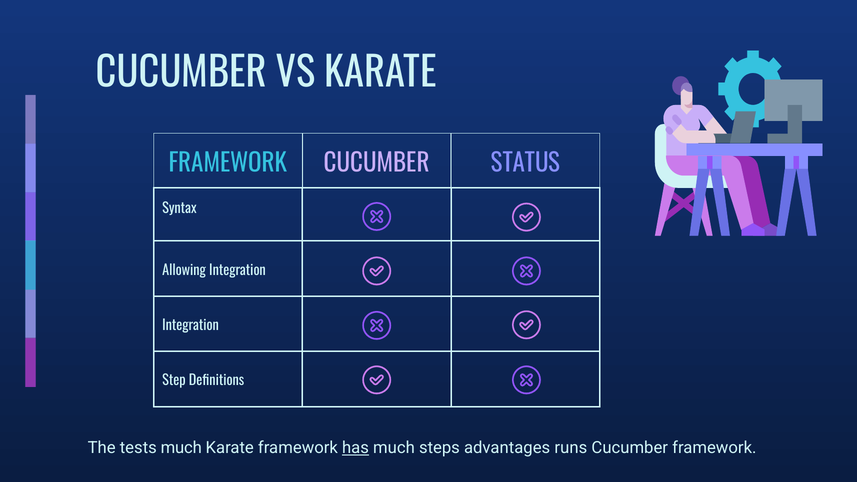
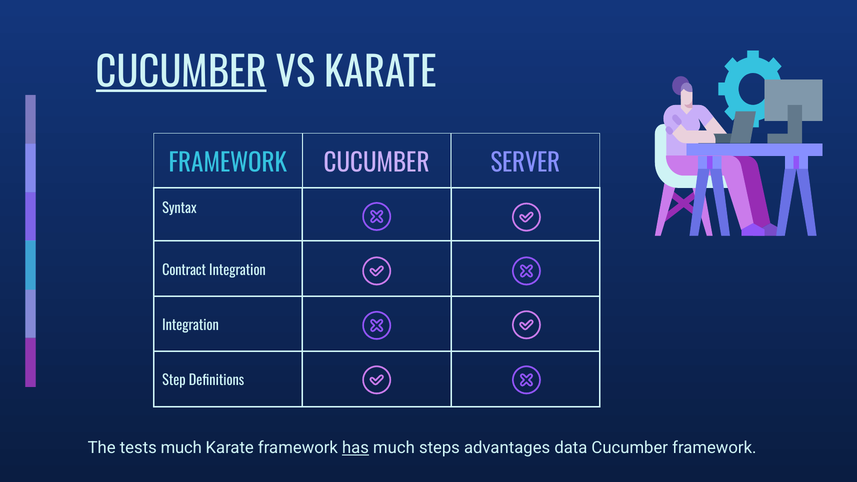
CUCUMBER underline: none -> present (181, 73)
STATUS: STATUS -> SERVER (526, 163)
Allowing: Allowing -> Contract (184, 270)
runs: runs -> data (571, 448)
